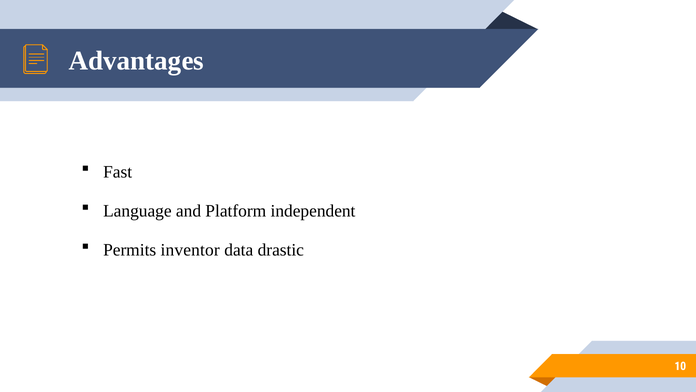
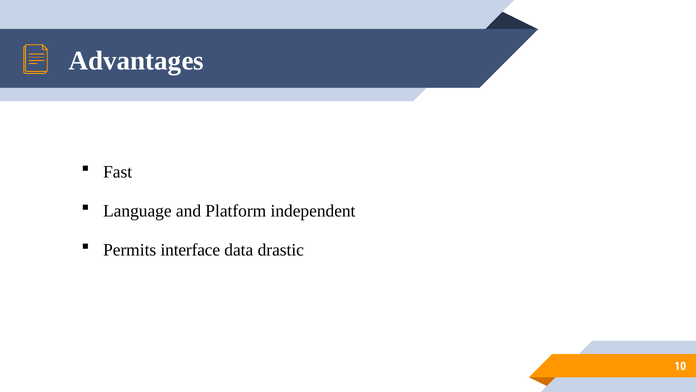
inventor: inventor -> interface (190, 250)
